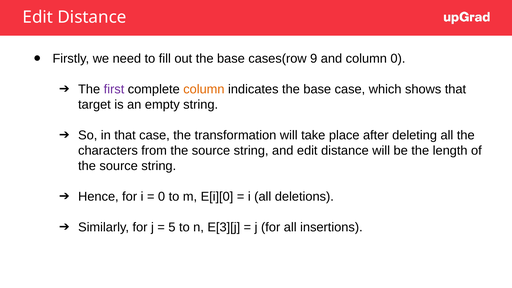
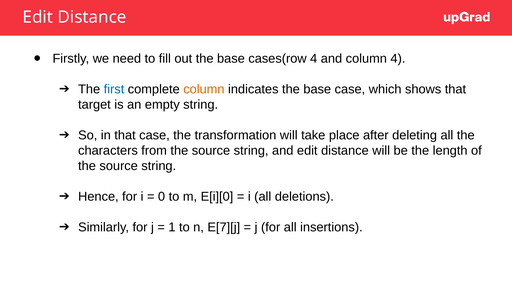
cases(row 9: 9 -> 4 (314, 58)
column 0: 0 -> 4 (398, 58)
first colour: purple -> blue (114, 89)
5: 5 -> 1 (172, 227)
E[3][j: E[3][j -> E[7][j (224, 227)
